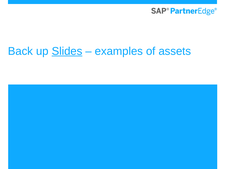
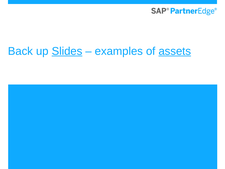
assets underline: none -> present (175, 51)
